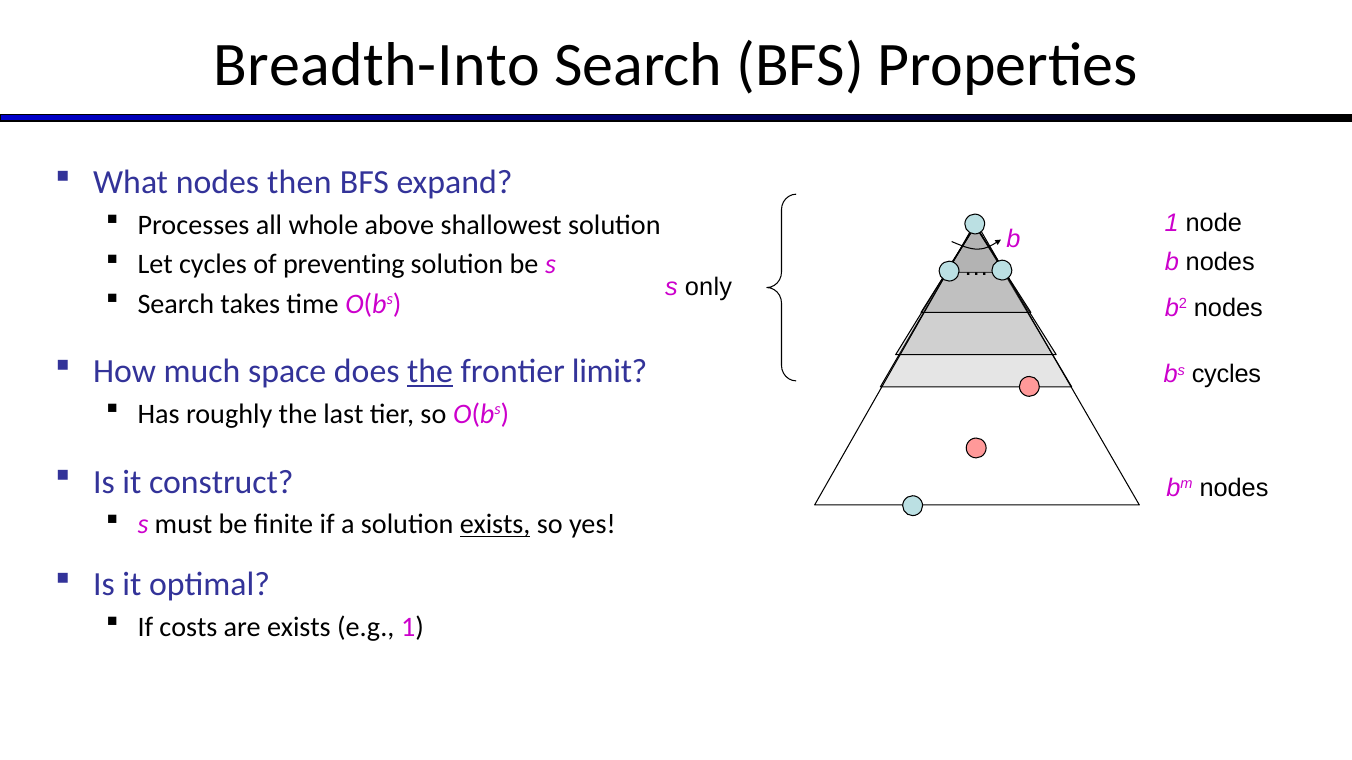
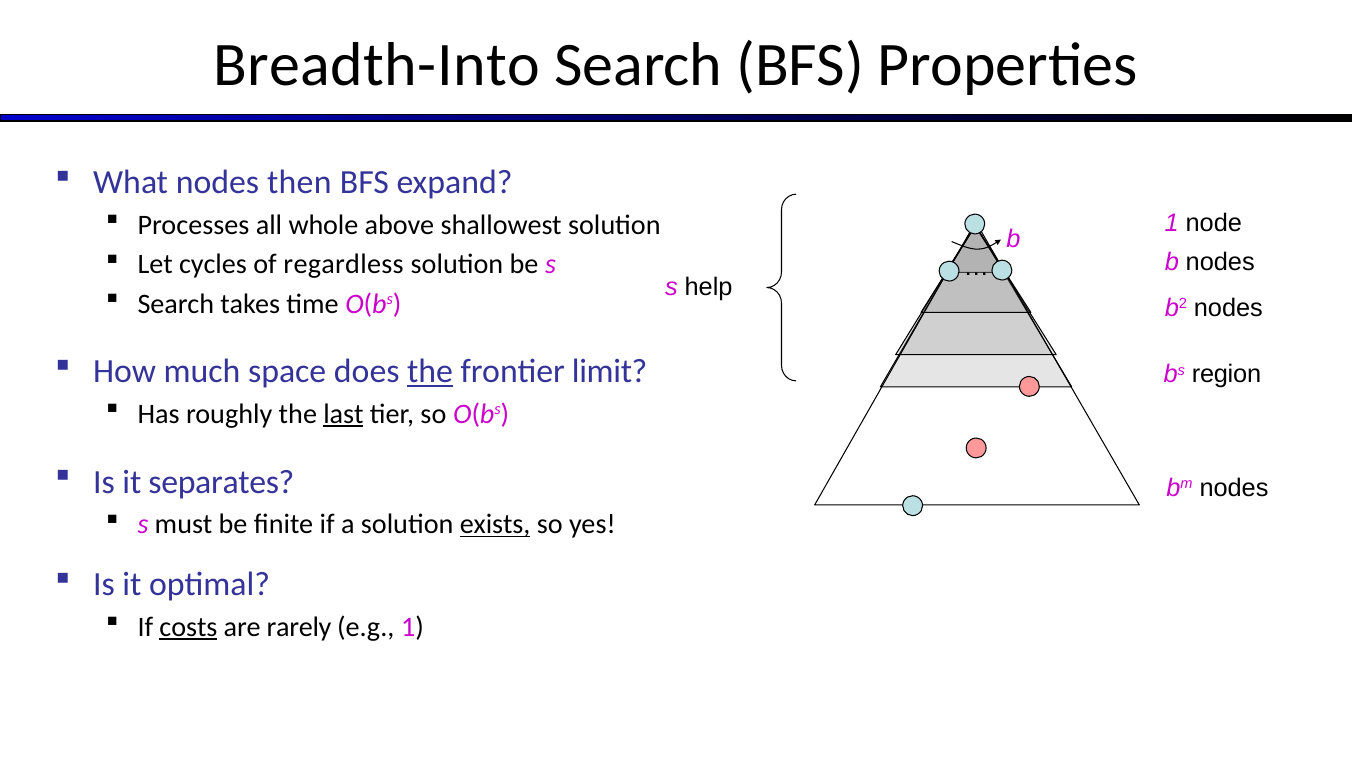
preventing: preventing -> regardless (344, 265)
only: only -> help (709, 287)
bs cycles: cycles -> region (1226, 375)
last underline: none -> present (343, 414)
construct: construct -> separates (221, 482)
costs underline: none -> present (188, 627)
are exists: exists -> rarely (299, 627)
